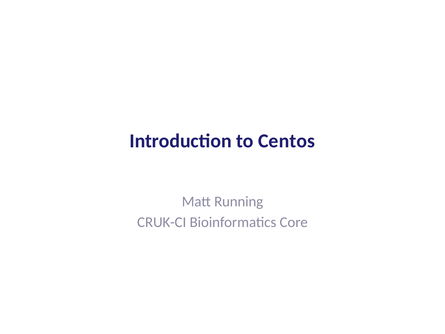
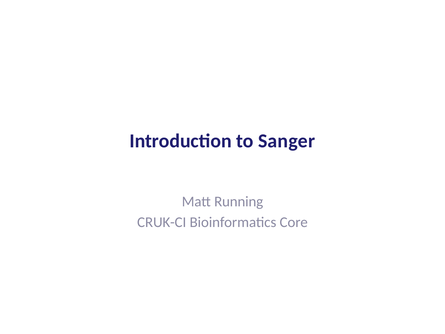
Centos: Centos -> Sanger (287, 141)
